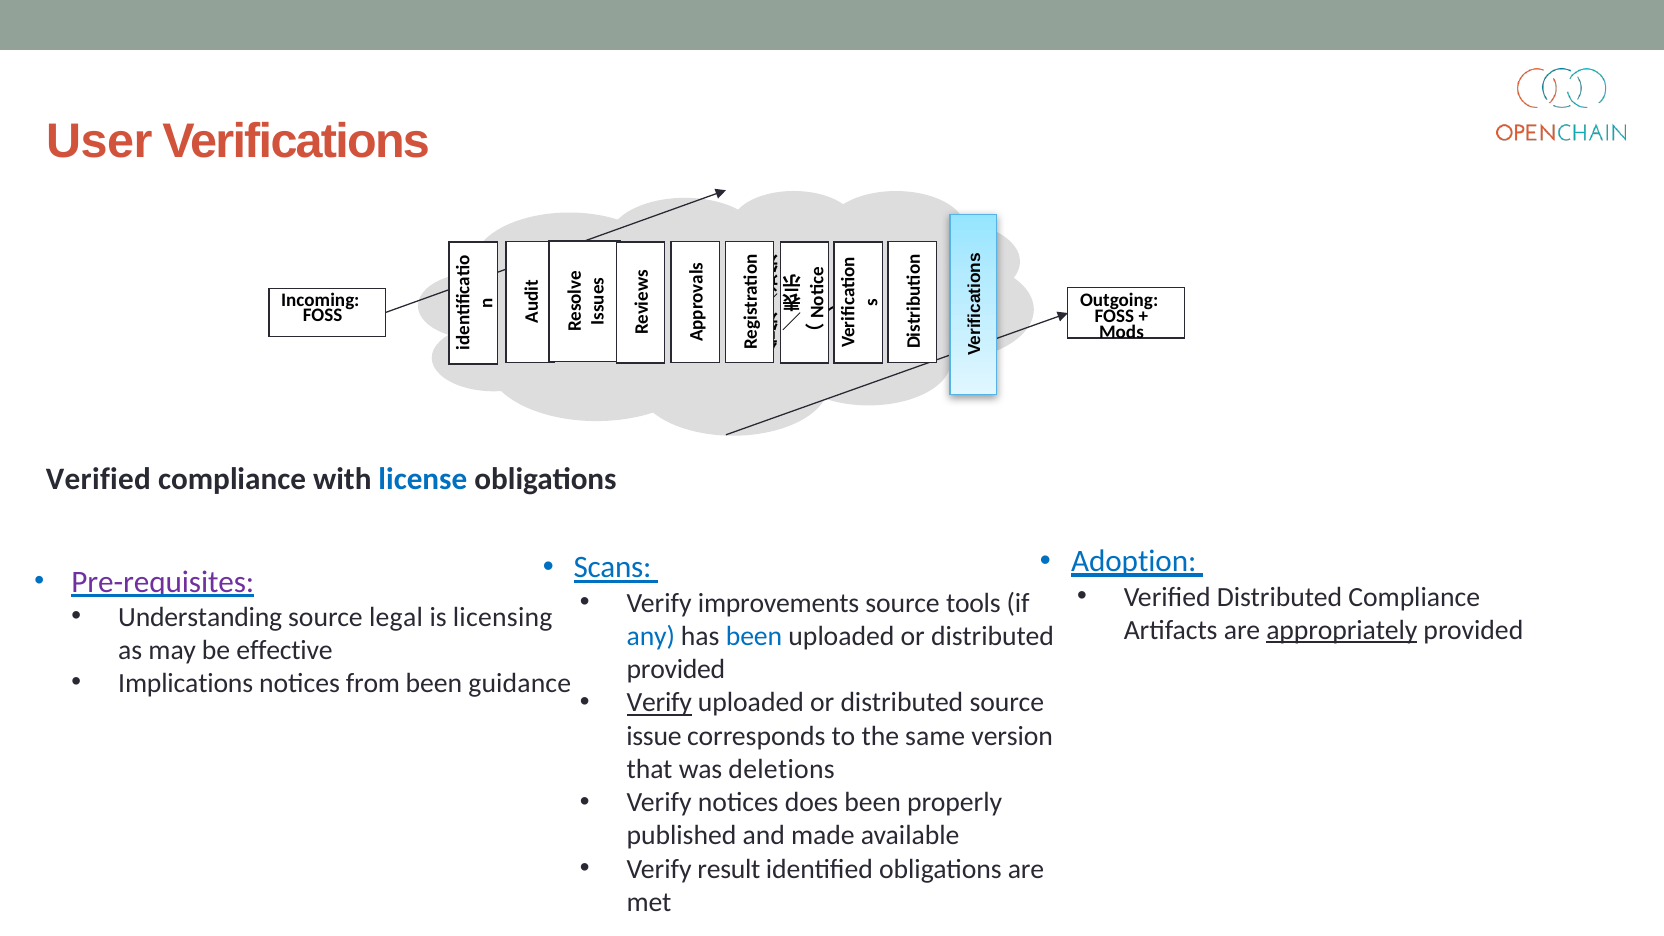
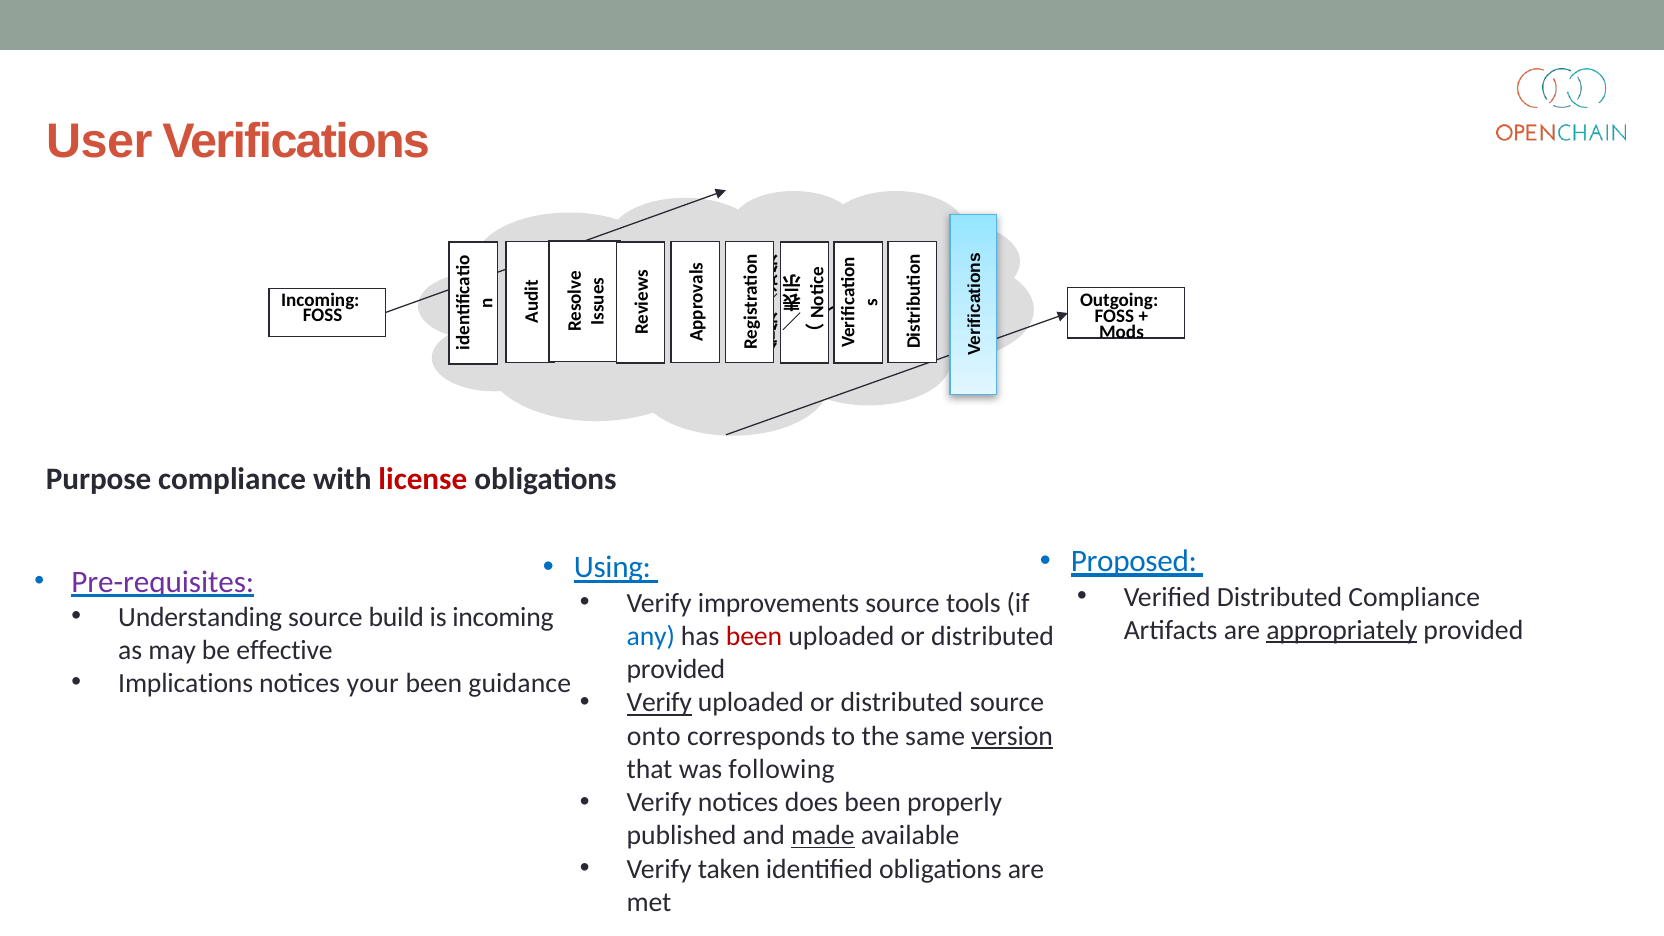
Verified: Verified -> Purpose (99, 480)
license colour: blue -> red (423, 480)
Adoption: Adoption -> Proposed (1134, 561)
Scans: Scans -> Using (612, 568)
legal: legal -> build (396, 617)
is licensing: licensing -> incoming (503, 617)
been colour: blue -> red (754, 636)
from: from -> your (373, 683)
issue: issue -> onto (654, 736)
version underline: none -> present (1012, 736)
deletions: deletions -> following (782, 769)
made underline: none -> present (823, 836)
result: result -> taken (729, 869)
